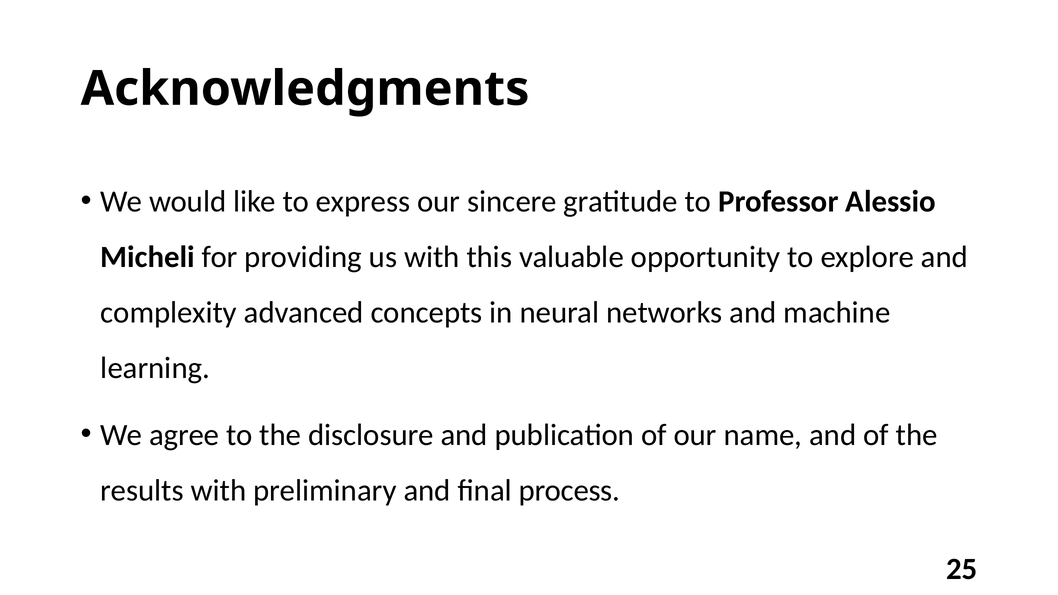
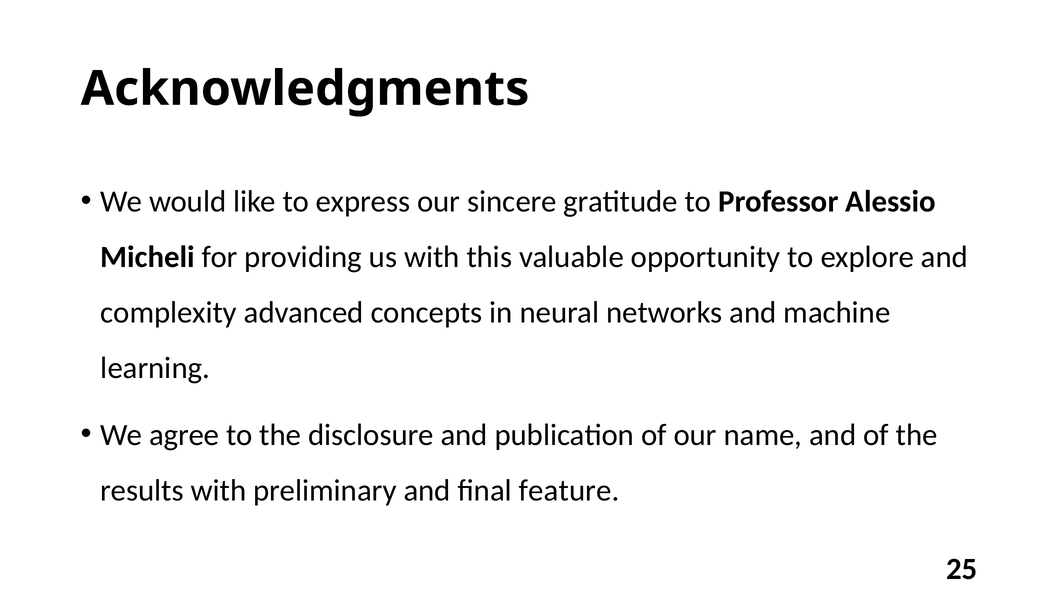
process: process -> feature (569, 490)
